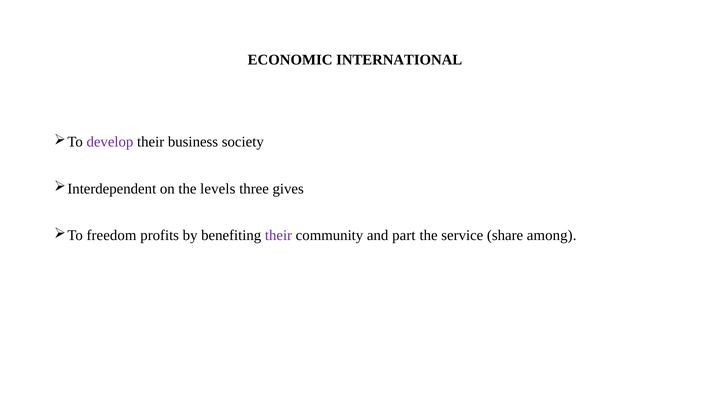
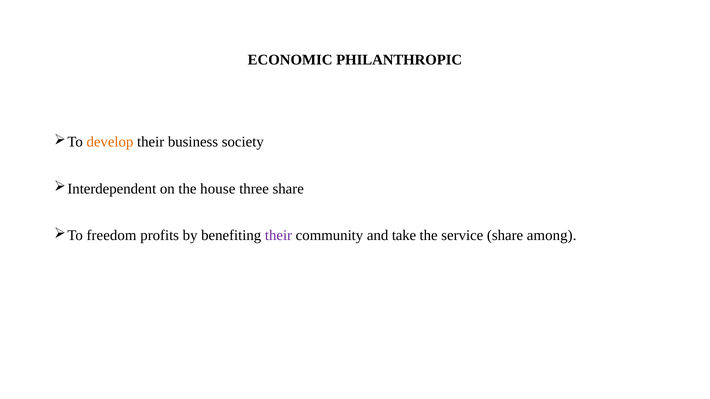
INTERNATIONAL: INTERNATIONAL -> PHILANTHROPIC (399, 60)
develop colour: purple -> orange (110, 142)
levels: levels -> house (218, 189)
three gives: gives -> share (288, 189)
part: part -> take (404, 236)
